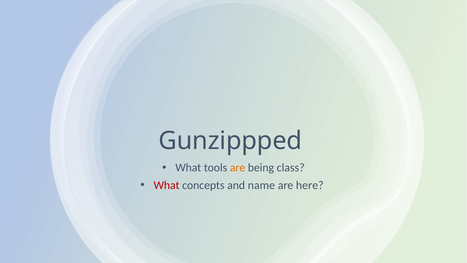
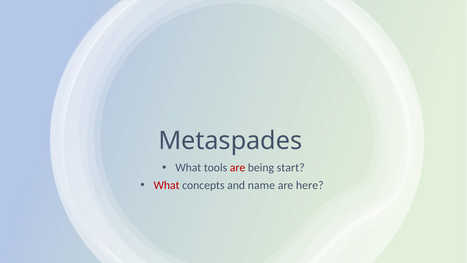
Gunzippped: Gunzippped -> Metaspades (230, 141)
are colour: orange -> red (238, 168)
class: class -> start (291, 168)
